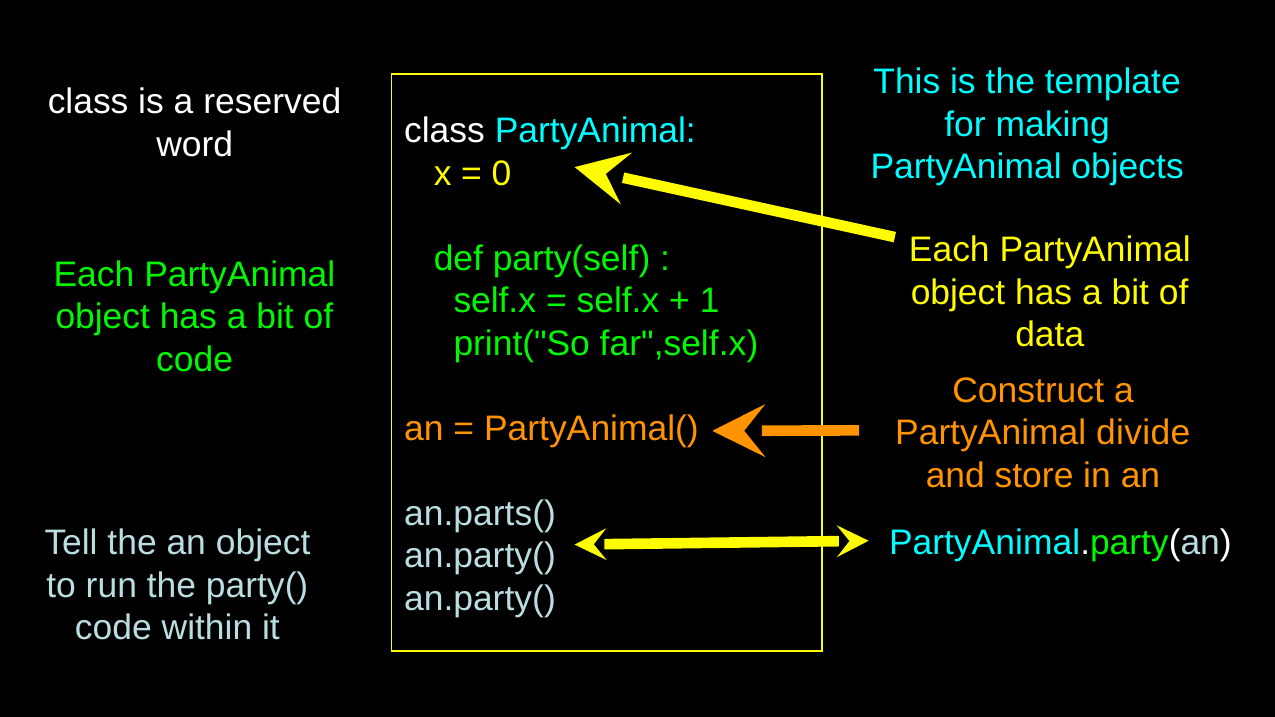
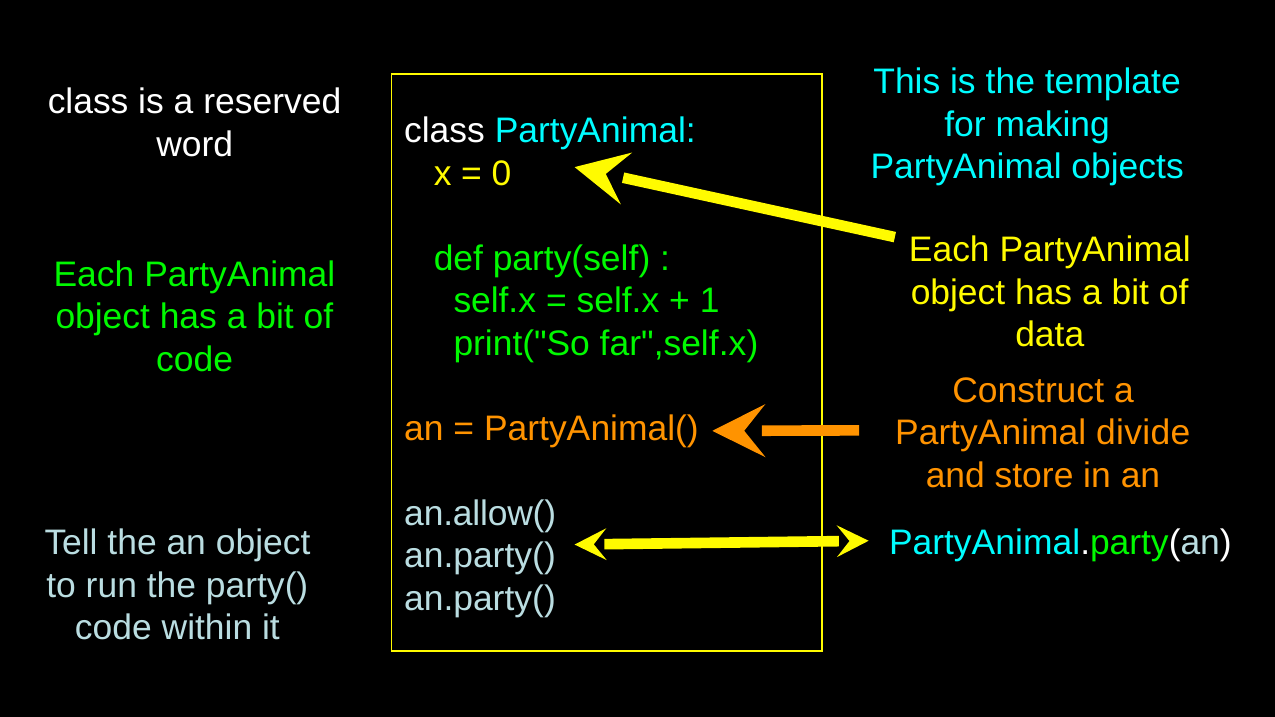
an.parts(: an.parts( -> an.allow( (480, 514)
